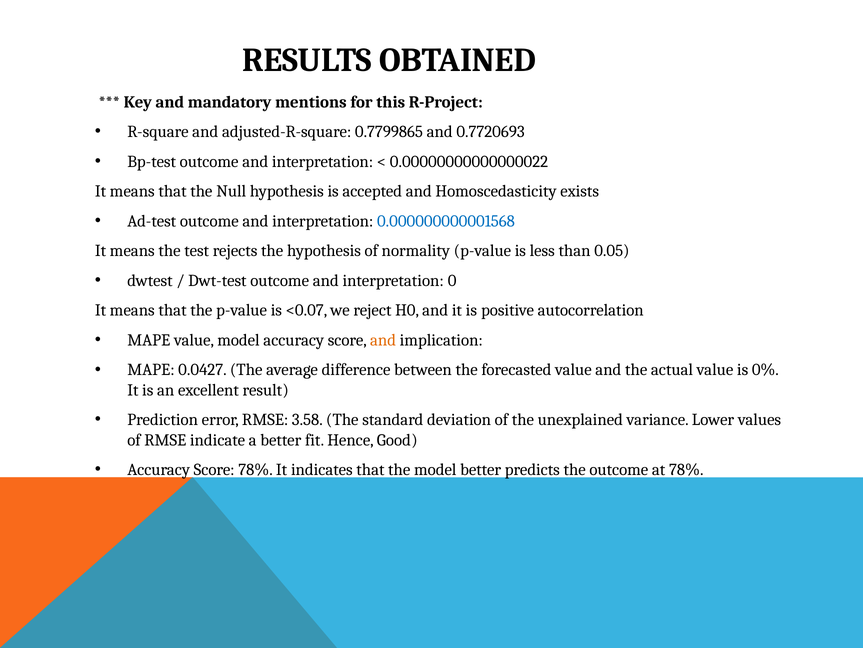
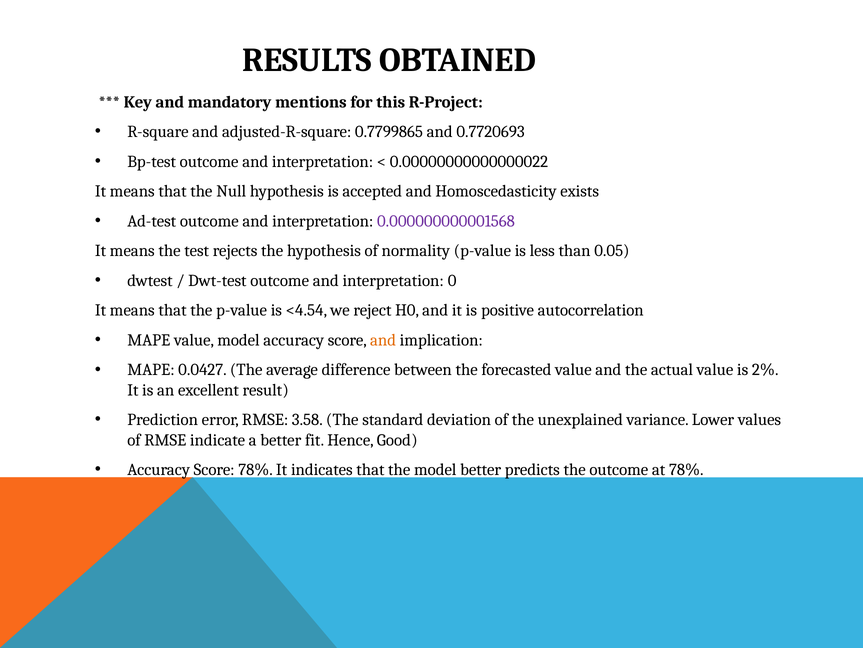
0.000000000001568 colour: blue -> purple (446, 221)
<0.07: <0.07 -> <4.54 (306, 310)
0%: 0% -> 2% (765, 369)
